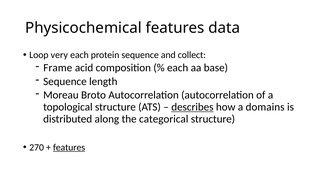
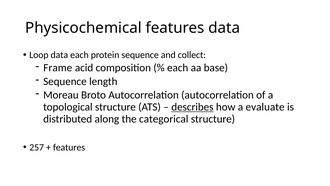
Loop very: very -> data (59, 55)
domains: domains -> evaluate (265, 107)
270: 270 -> 257 (37, 147)
features underline: present -> none (69, 147)
